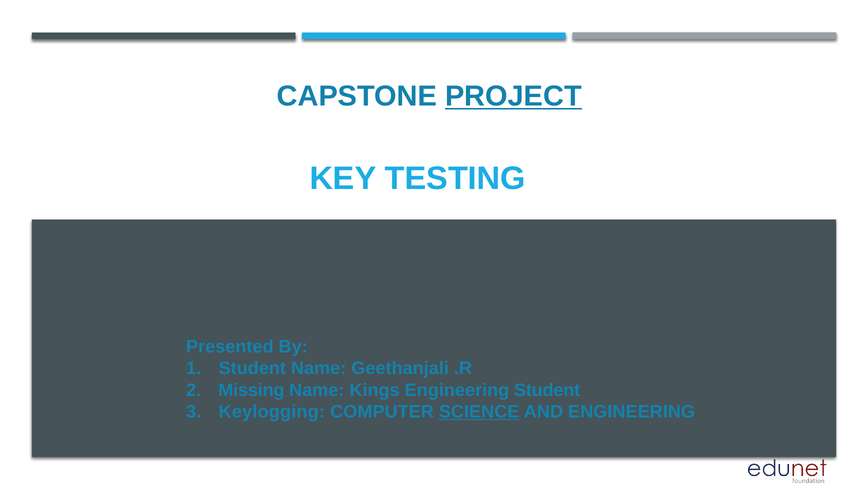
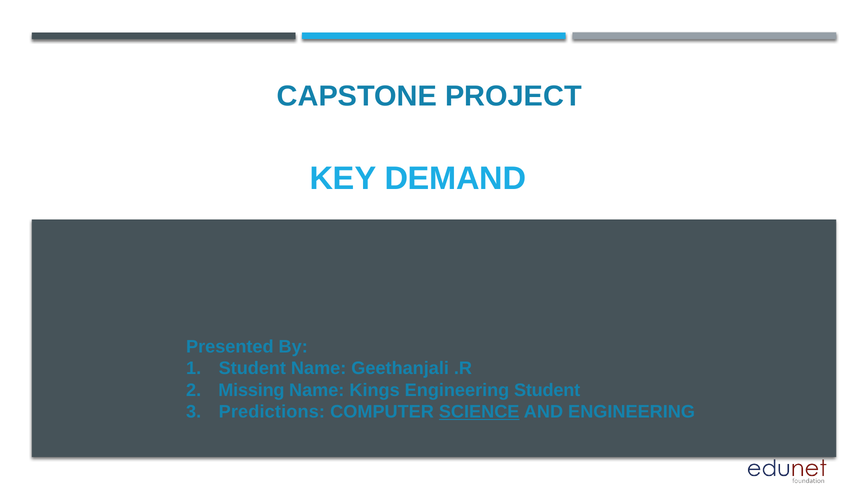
PROJECT underline: present -> none (514, 96)
TESTING: TESTING -> DEMAND (455, 179)
Keylogging: Keylogging -> Predictions (272, 412)
